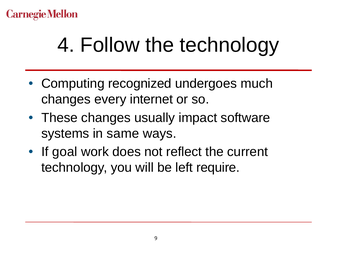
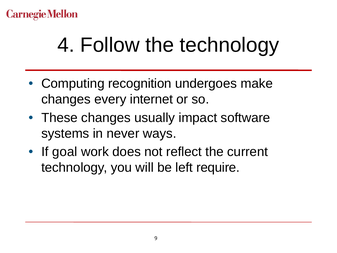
recognized: recognized -> recognition (140, 83)
much: much -> make (257, 83)
same: same -> never (123, 133)
